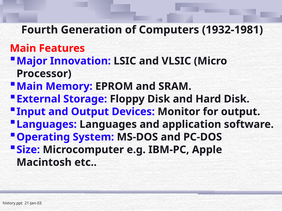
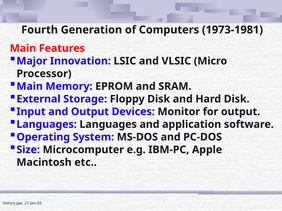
1932-1981: 1932-1981 -> 1973-1981 (232, 30)
